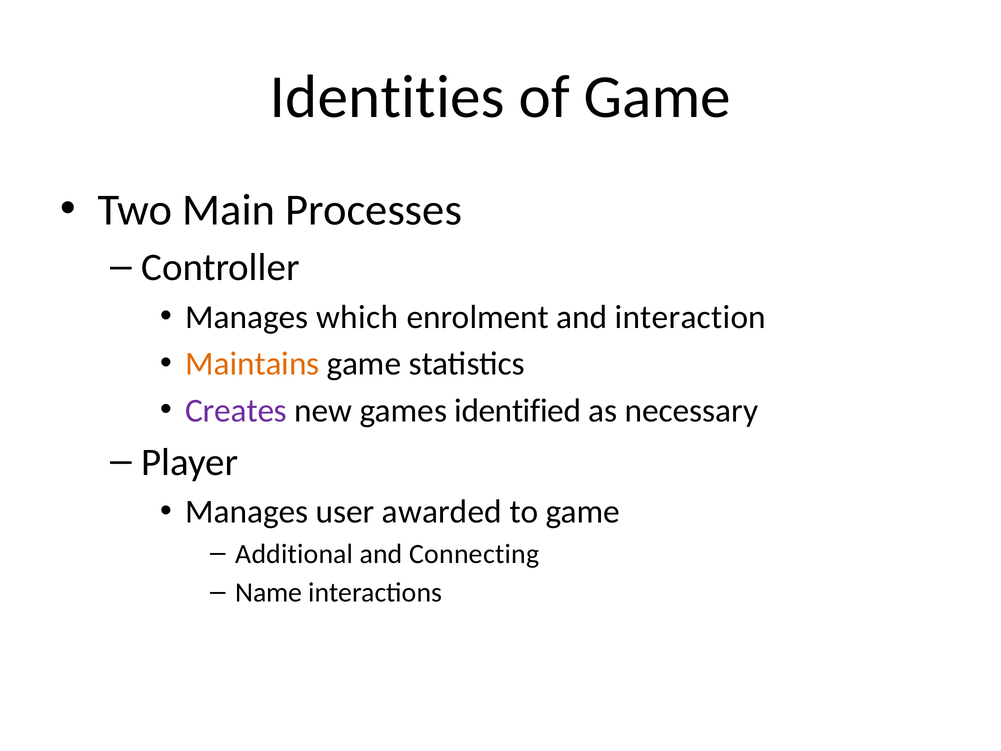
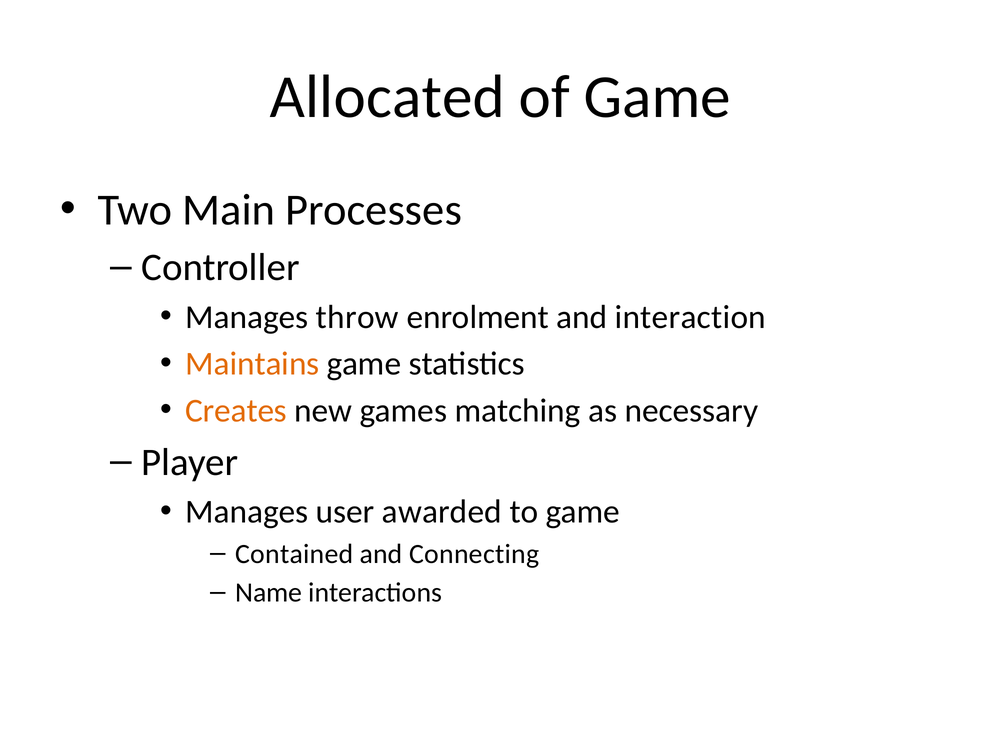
Identities: Identities -> Allocated (387, 97)
which: which -> throw (357, 317)
Creates colour: purple -> orange (236, 411)
identified: identified -> matching (518, 411)
Additional: Additional -> Contained (294, 554)
